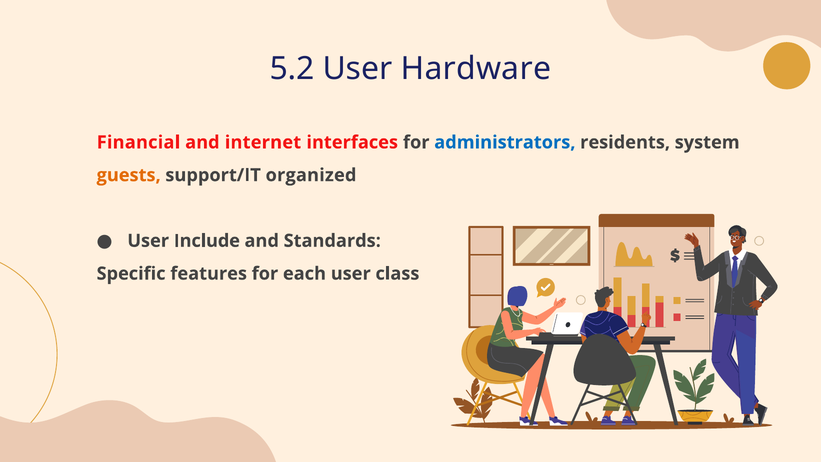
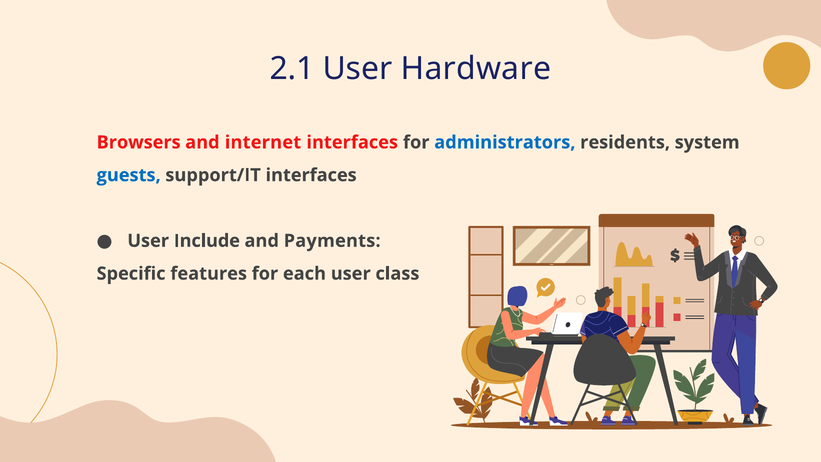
5.2: 5.2 -> 2.1 (292, 69)
Financial: Financial -> Browsers (139, 142)
guests colour: orange -> blue (129, 175)
support/IT organized: organized -> interfaces (311, 175)
Standards: Standards -> Payments (332, 241)
